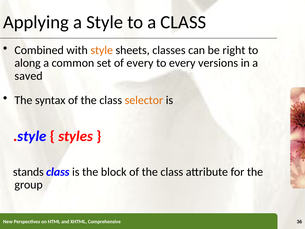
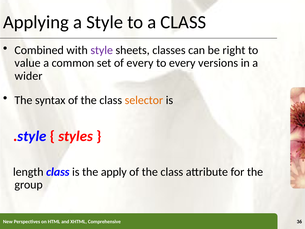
style colour: orange -> purple (102, 50)
along: along -> value (28, 63)
saved: saved -> wider (29, 76)
stands: stands -> length (28, 172)
block: block -> apply (114, 172)
